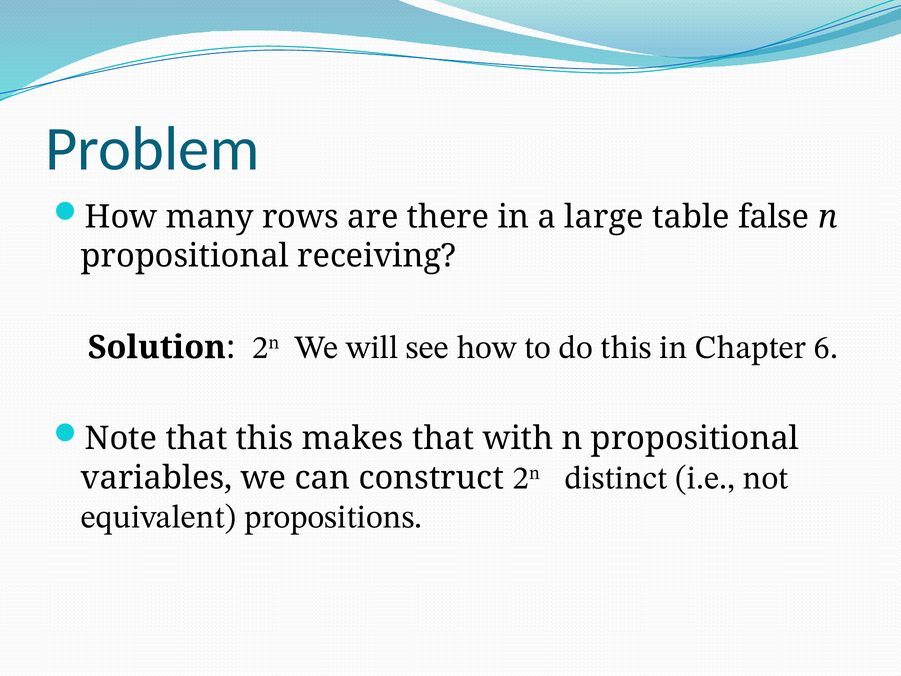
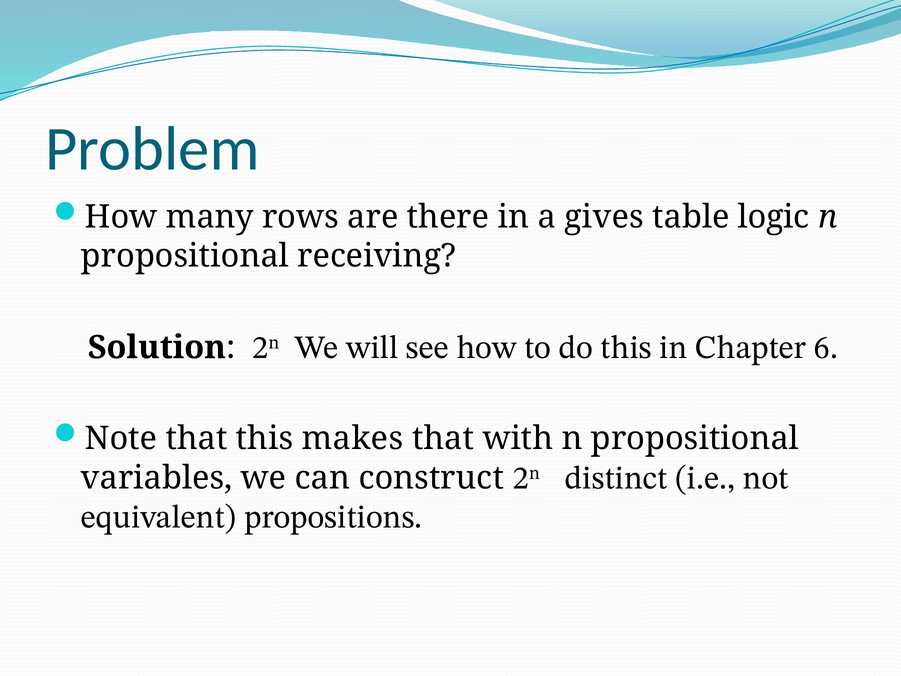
large: large -> gives (604, 217)
false: false -> logic (774, 217)
